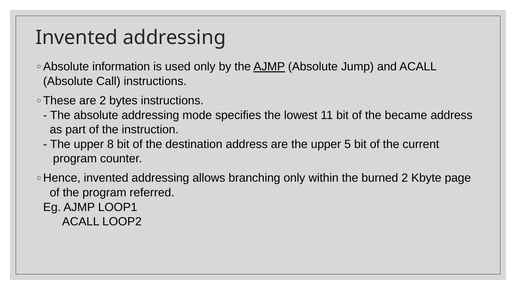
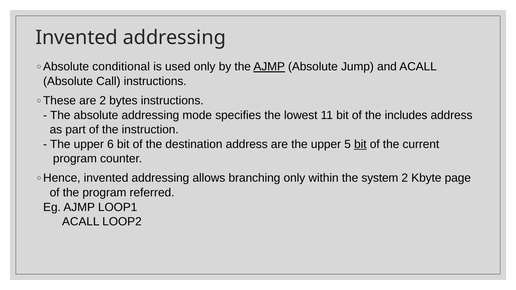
information: information -> conditional (121, 67)
became: became -> includes (406, 115)
8: 8 -> 6 (110, 144)
bit underline: none -> present (360, 144)
burned: burned -> system (380, 178)
